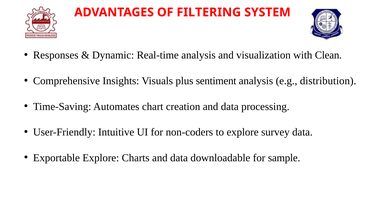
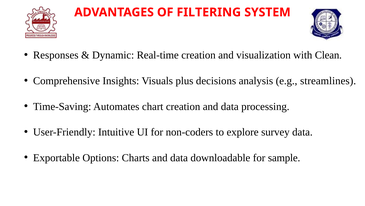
Real-time analysis: analysis -> creation (198, 55)
sentiment: sentiment -> decisions (216, 81)
distribution: distribution -> streamlines (328, 81)
Exportable Explore: Explore -> Options (101, 157)
